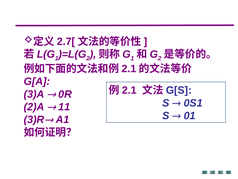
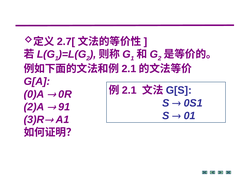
3)A: 3)A -> 0)A (34, 94)
11: 11 -> 91 (64, 107)
